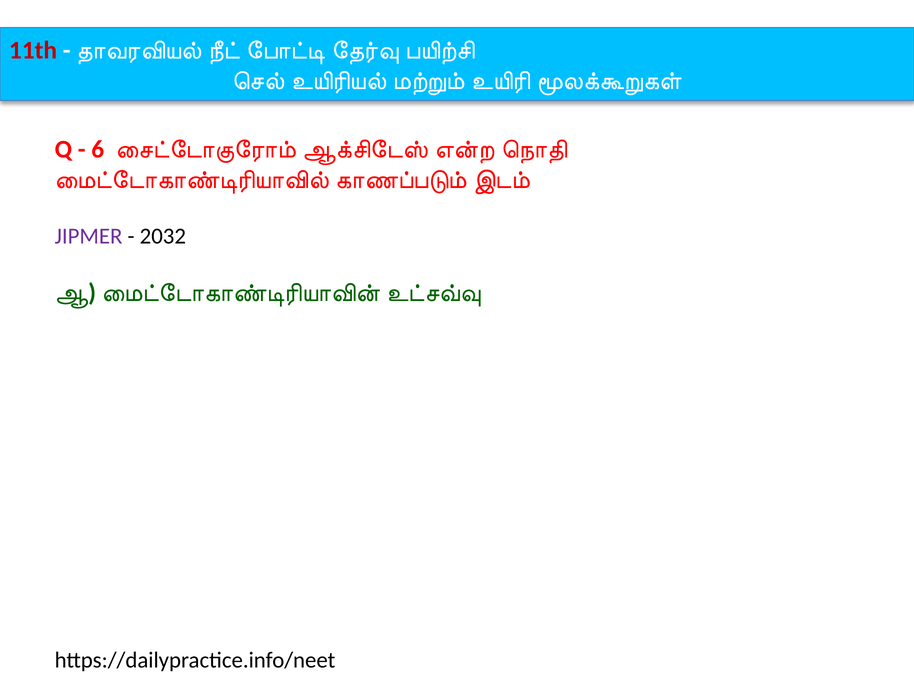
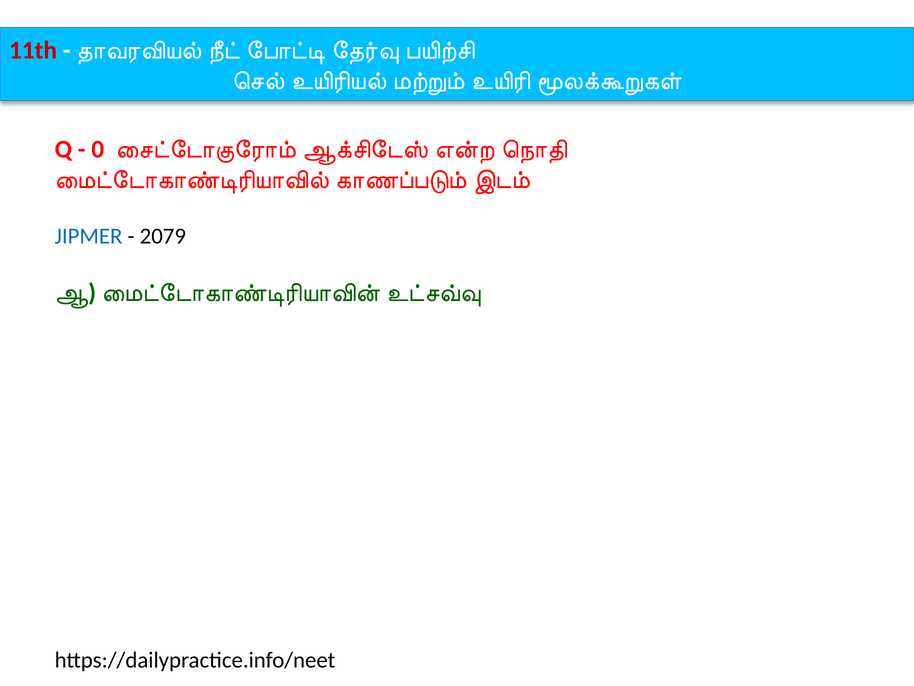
6: 6 -> 0 (98, 149)
JIPMER colour: purple -> blue (89, 236)
2032: 2032 -> 2079 (163, 236)
